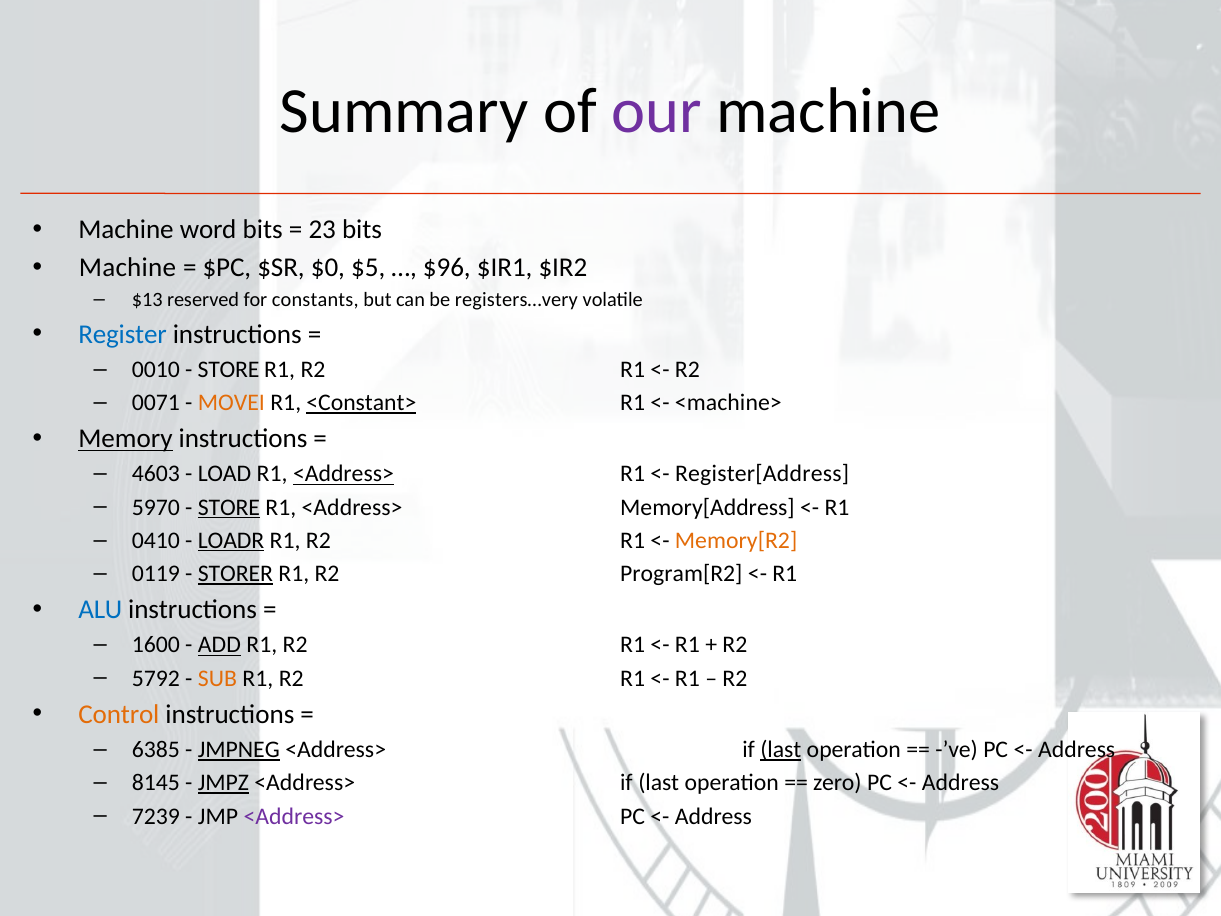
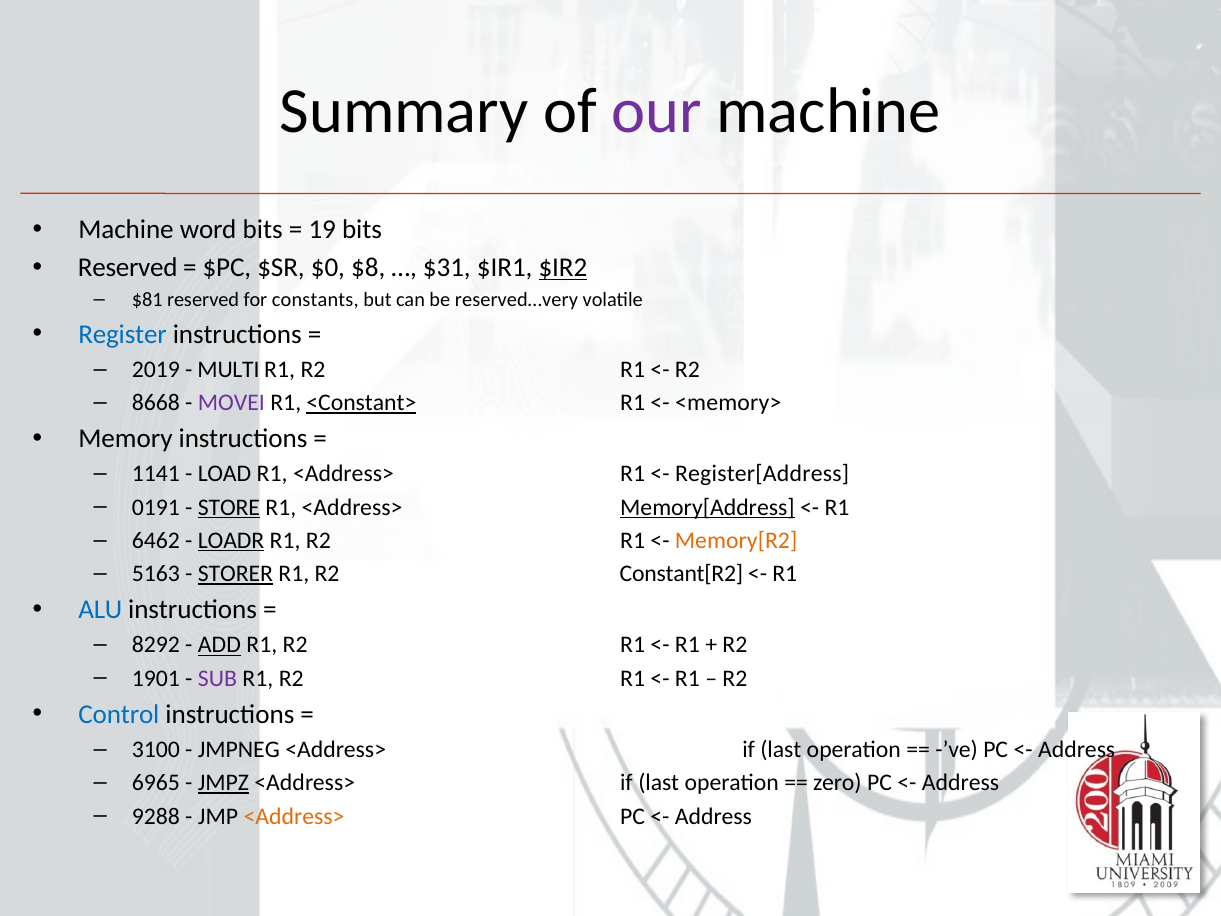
23: 23 -> 19 (322, 230)
Machine: Machine -> Reserved (128, 268)
$5: $5 -> $8 (368, 268)
$96: $96 -> $31 (447, 268)
$IR2 underline: none -> present (563, 268)
$13: $13 -> $81 (147, 300)
registers…very: registers…very -> reserved…very (516, 300)
0010: 0010 -> 2019 (156, 369)
STORE: STORE -> MULTI (228, 369)
0071: 0071 -> 8668 (156, 403)
MOVEI colour: orange -> purple (231, 403)
<machine>: <machine> -> <memory> (728, 403)
Memory underline: present -> none (125, 439)
4603: 4603 -> 1141 (156, 474)
<Address> underline: present -> none (343, 474)
5970: 5970 -> 0191 (156, 507)
Memory[Address underline: none -> present (707, 507)
0410: 0410 -> 6462 (156, 540)
0119: 0119 -> 5163 (156, 574)
Program[R2: Program[R2 -> Constant[R2 (681, 574)
1600: 1600 -> 8292 (156, 645)
5792: 5792 -> 1901 (156, 678)
SUB colour: orange -> purple (217, 678)
Control colour: orange -> blue (119, 714)
6385: 6385 -> 3100 (156, 749)
JMPNEG underline: present -> none (239, 749)
last underline: present -> none (781, 749)
8145: 8145 -> 6965 (156, 783)
7239: 7239 -> 9288 (156, 816)
<Address> colour: purple -> orange (294, 816)
